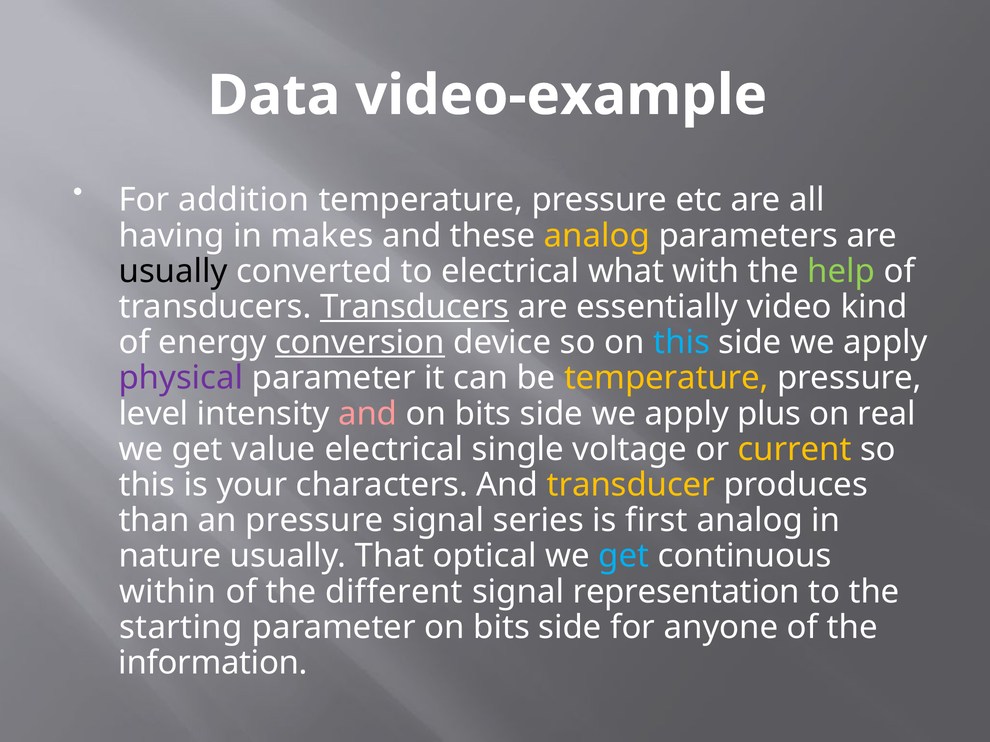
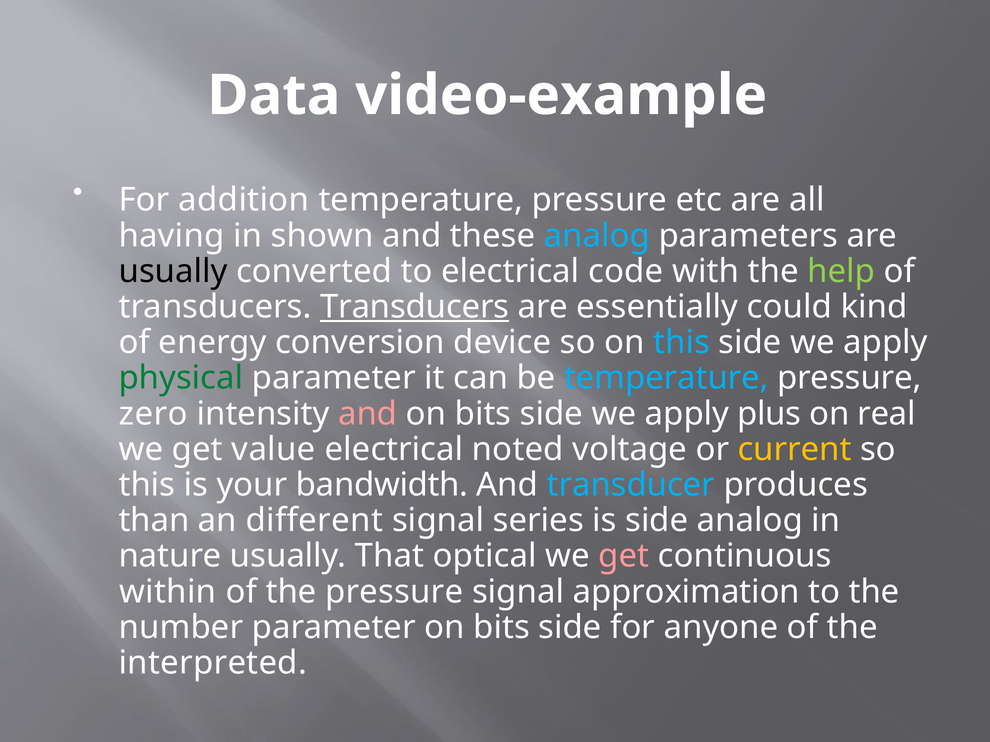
makes: makes -> shown (322, 236)
analog colour: yellow -> light blue (597, 236)
what: what -> code (626, 271)
video: video -> could (789, 307)
conversion underline: present -> none (360, 343)
physical colour: purple -> green (181, 378)
temperature colour: yellow -> light blue (666, 378)
level: level -> zero (153, 414)
single: single -> noted (518, 450)
characters: characters -> bandwidth (382, 485)
transducer colour: yellow -> light blue (631, 485)
an pressure: pressure -> different (314, 521)
is first: first -> side (657, 521)
get colour: light blue -> pink (624, 556)
the different: different -> pressure (394, 592)
representation: representation -> approximation (686, 592)
starting: starting -> number (181, 628)
information: information -> interpreted (213, 663)
